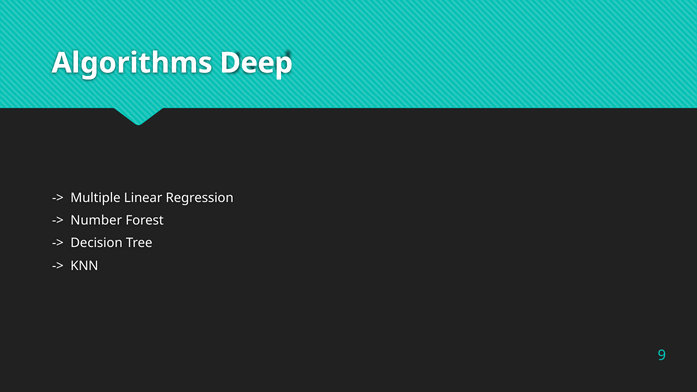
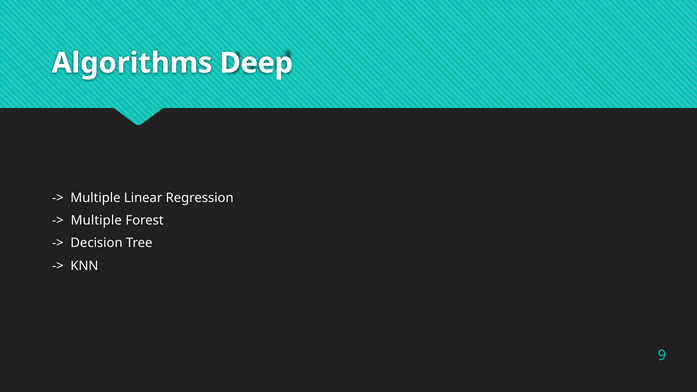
Number: Number -> Multiple (96, 221)
